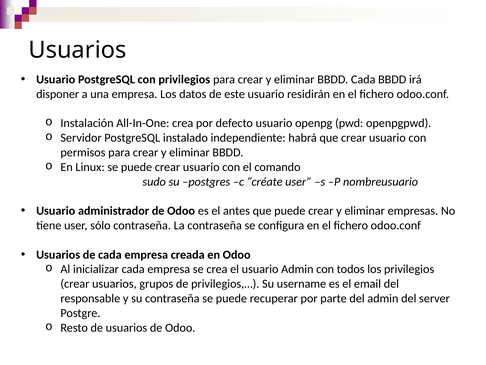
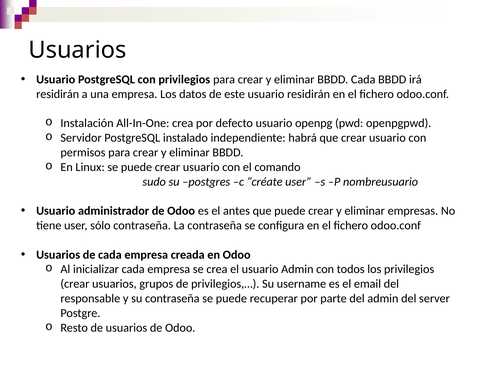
disponer: disponer -> residirán (58, 94)
